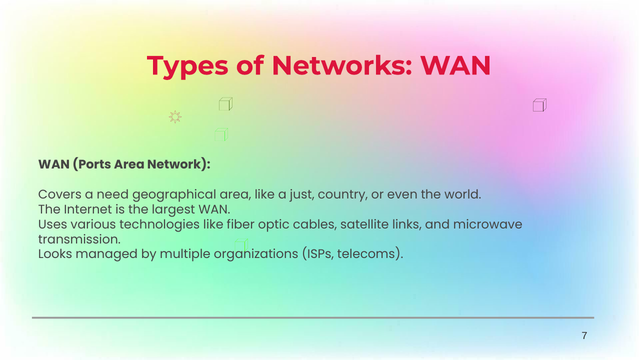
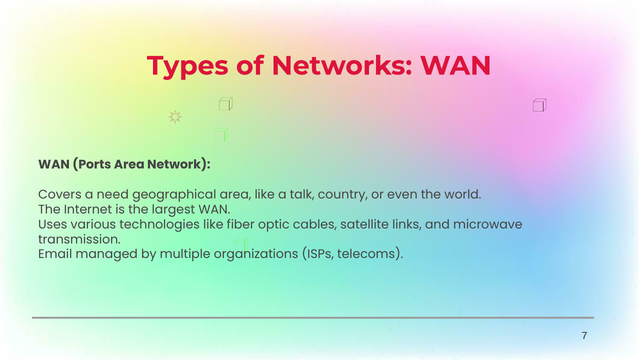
just: just -> talk (302, 194)
Looks: Looks -> Email (55, 254)
